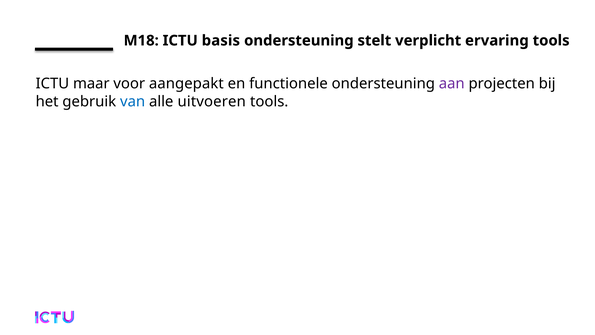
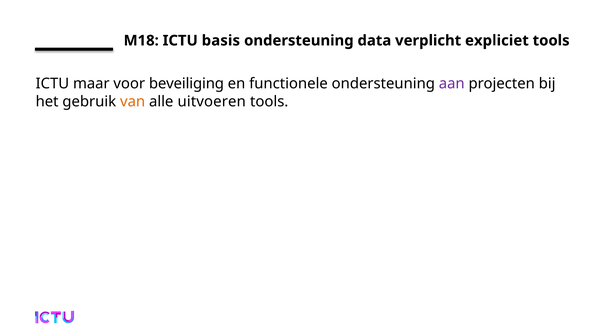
stelt: stelt -> data (374, 41)
ervaring: ervaring -> expliciet (497, 41)
aangepakt: aangepakt -> beveiliging (186, 84)
van colour: blue -> orange (133, 101)
